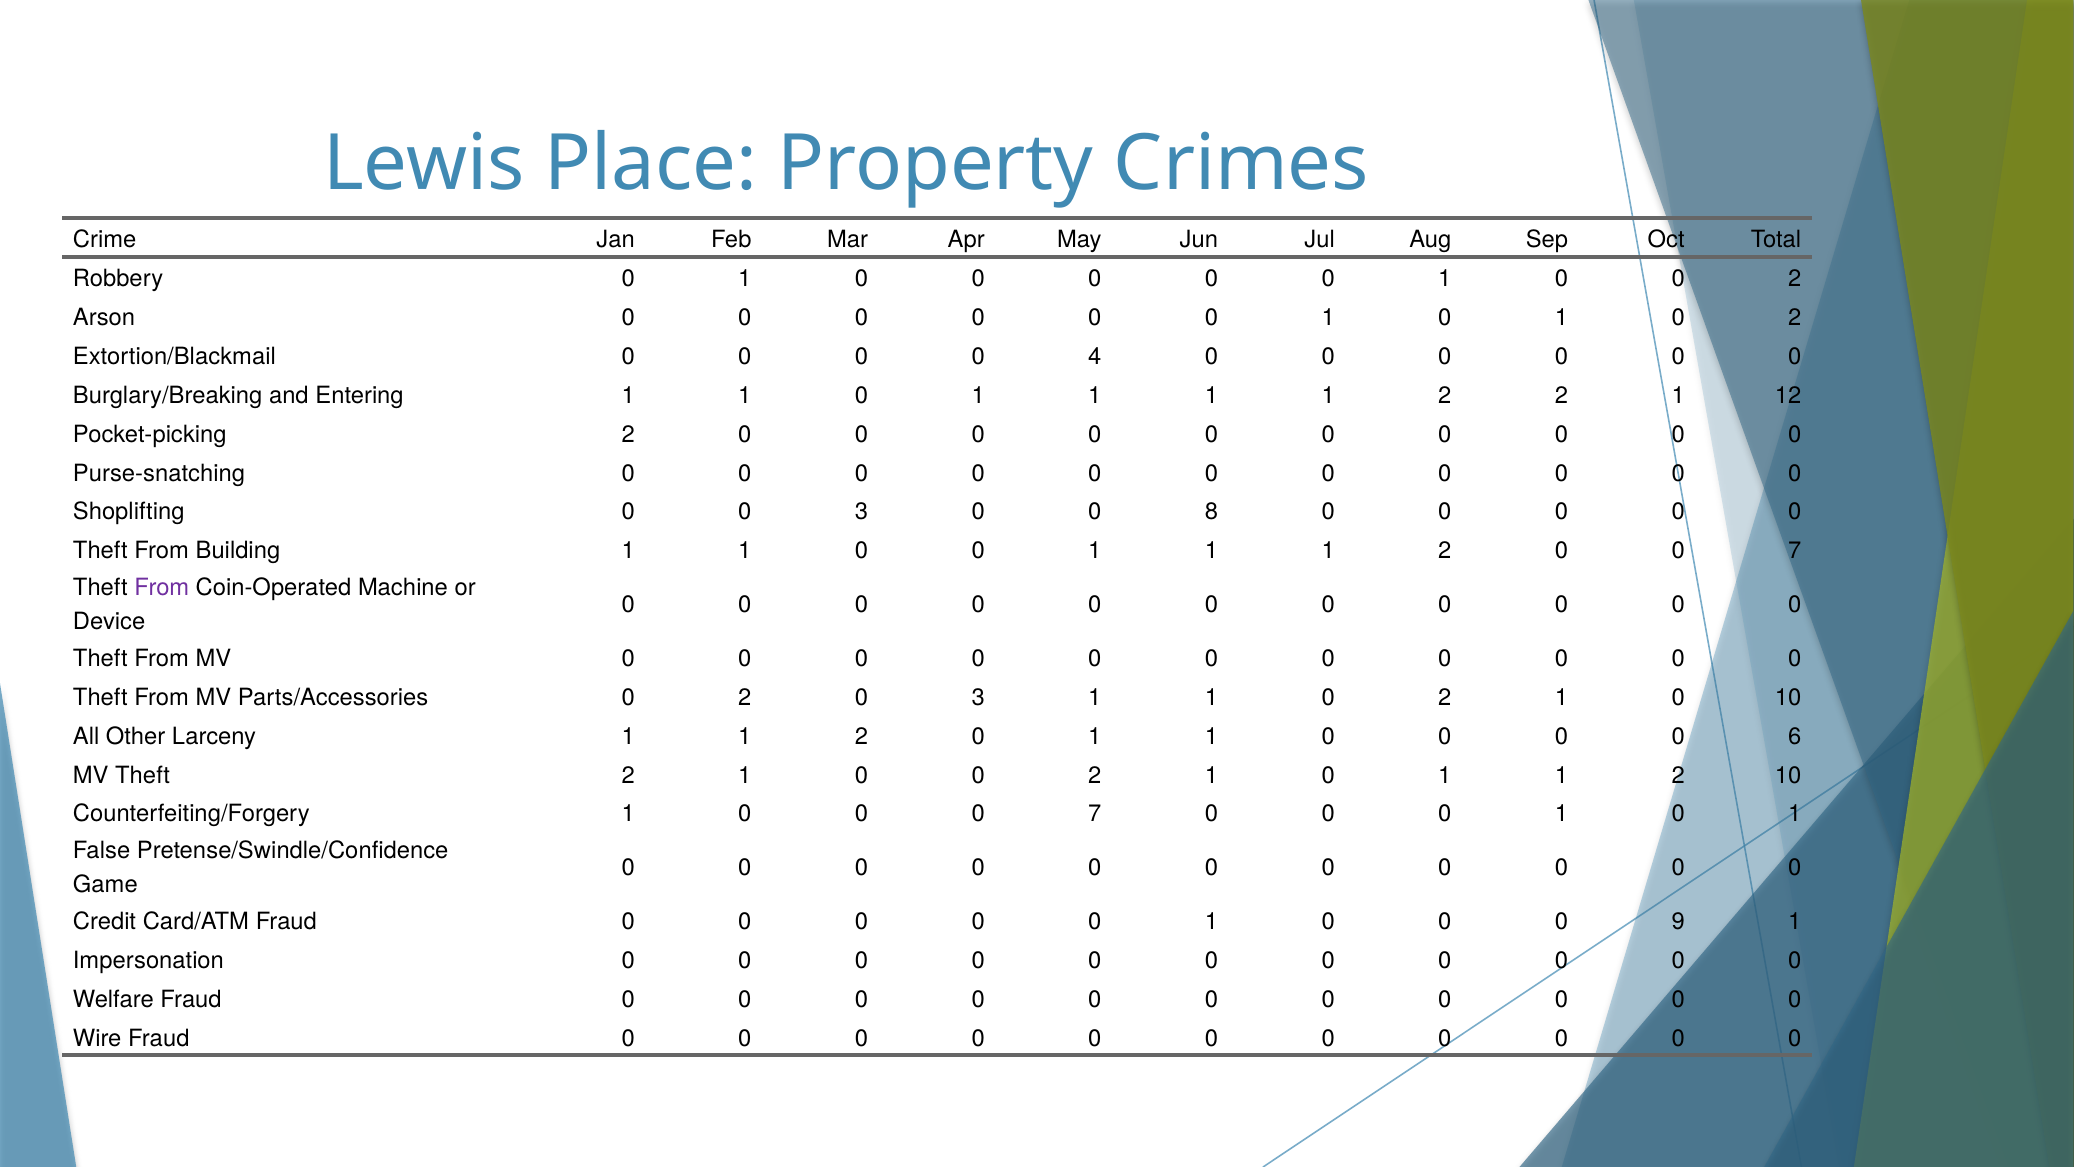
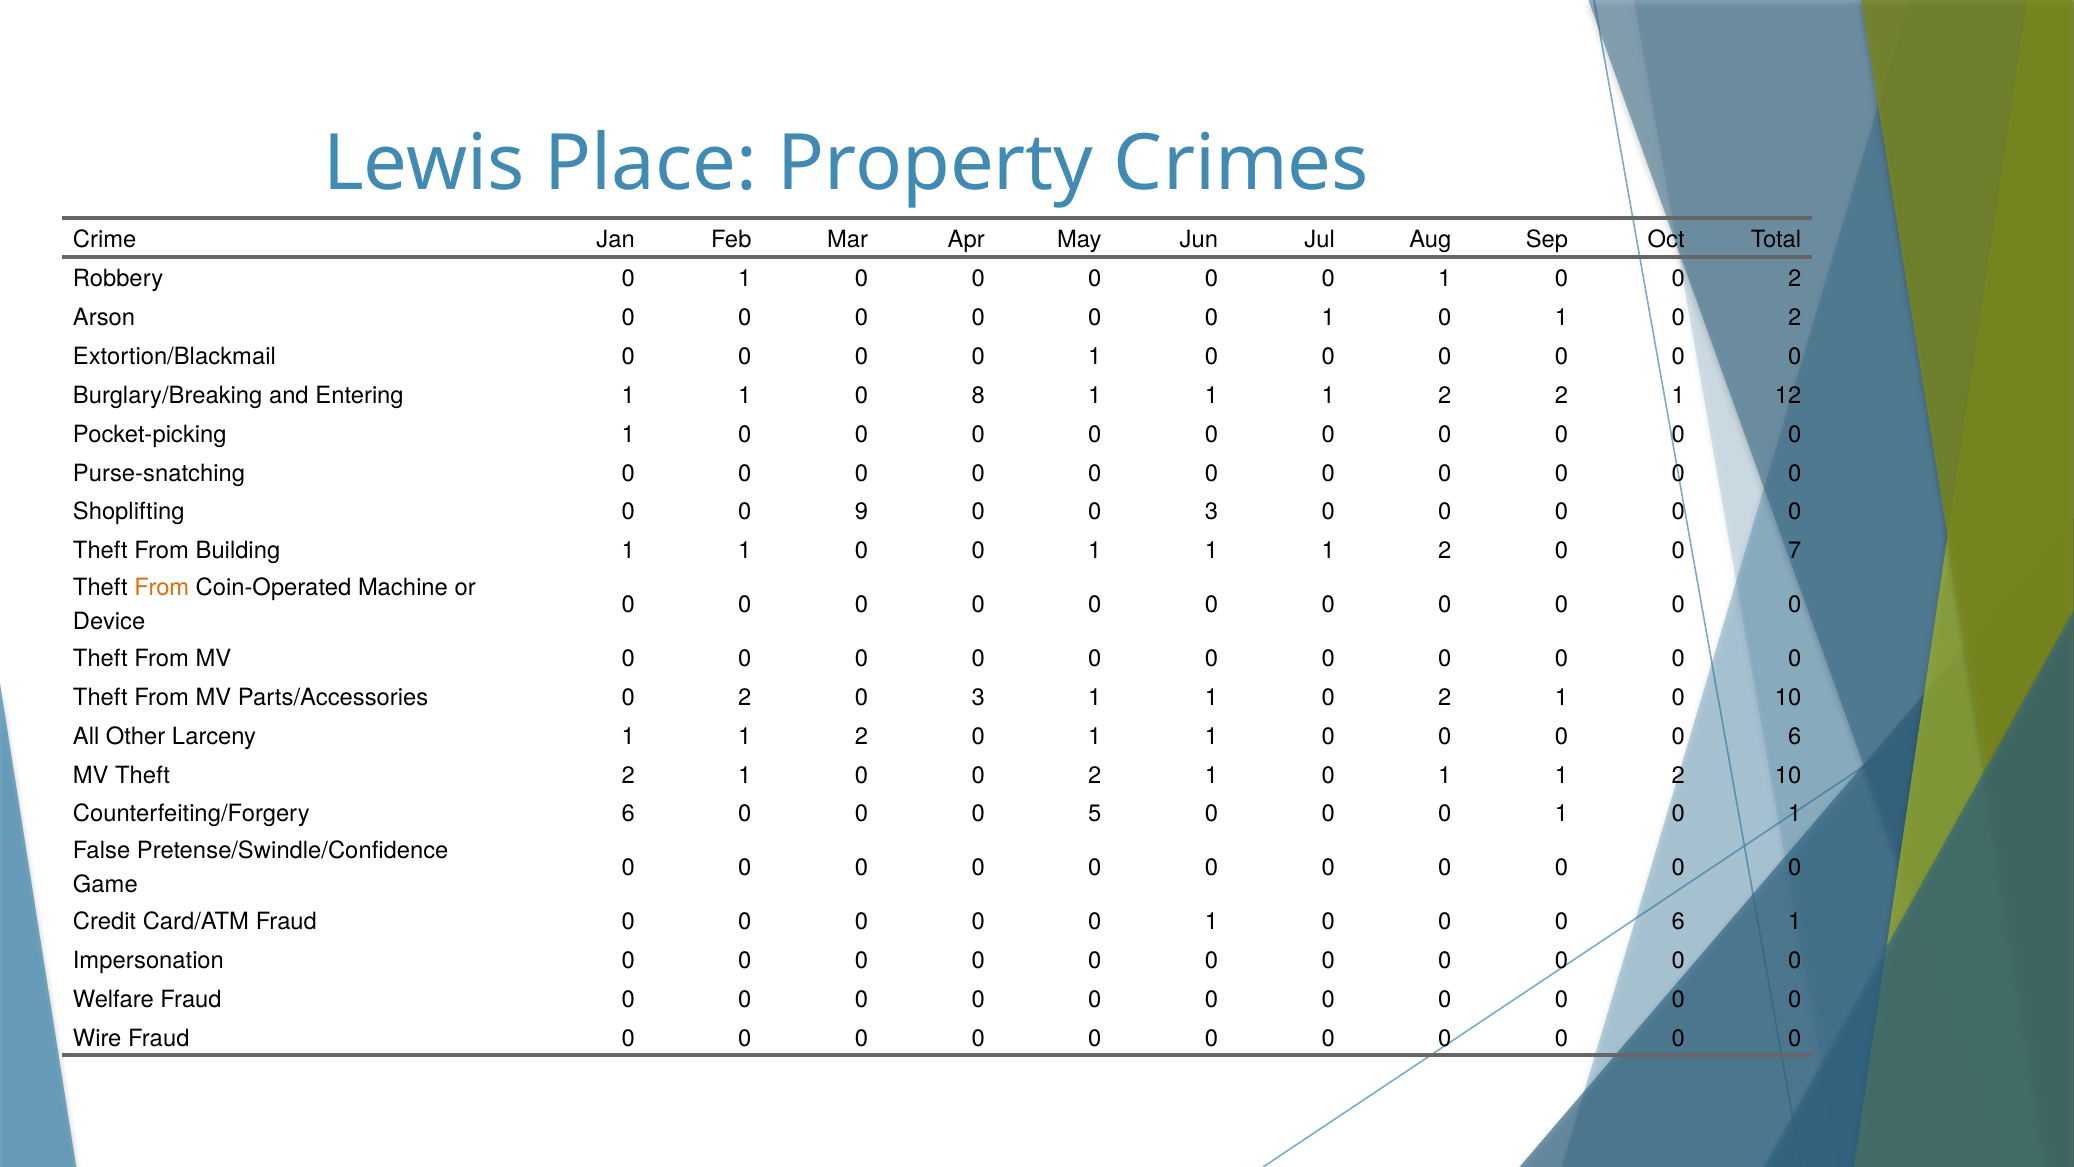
4: 4 -> 1 (1095, 356)
1 1 0 1: 1 -> 8 (978, 395)
Pocket-picking 2: 2 -> 1 (628, 434)
0 0 3: 3 -> 9 (862, 512)
0 0 8: 8 -> 3 (1211, 512)
From colour: purple -> orange (162, 587)
Counterfeiting/Forgery 1: 1 -> 6 (628, 814)
0 0 0 7: 7 -> 5 (1095, 814)
9: 9 -> 6 (1678, 921)
